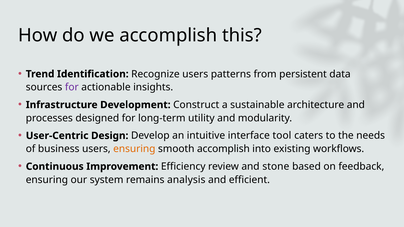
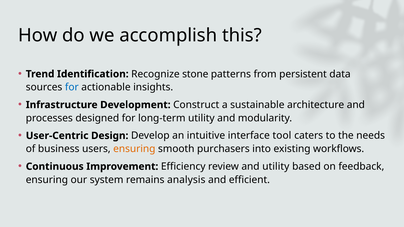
Recognize users: users -> stone (195, 74)
for colour: purple -> blue (72, 87)
smooth accomplish: accomplish -> purchasers (223, 149)
and stone: stone -> utility (276, 167)
